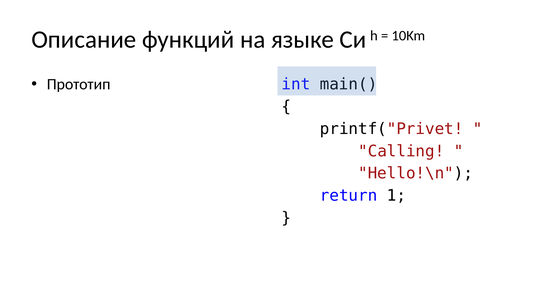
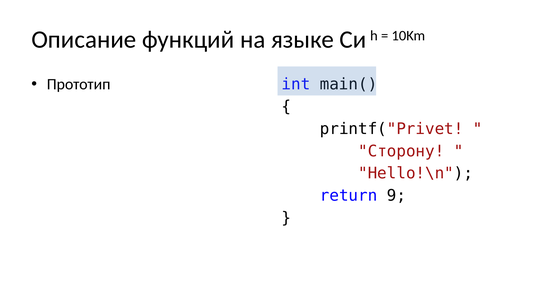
Calling: Calling -> Сторону (401, 151)
1: 1 -> 9 (396, 196)
